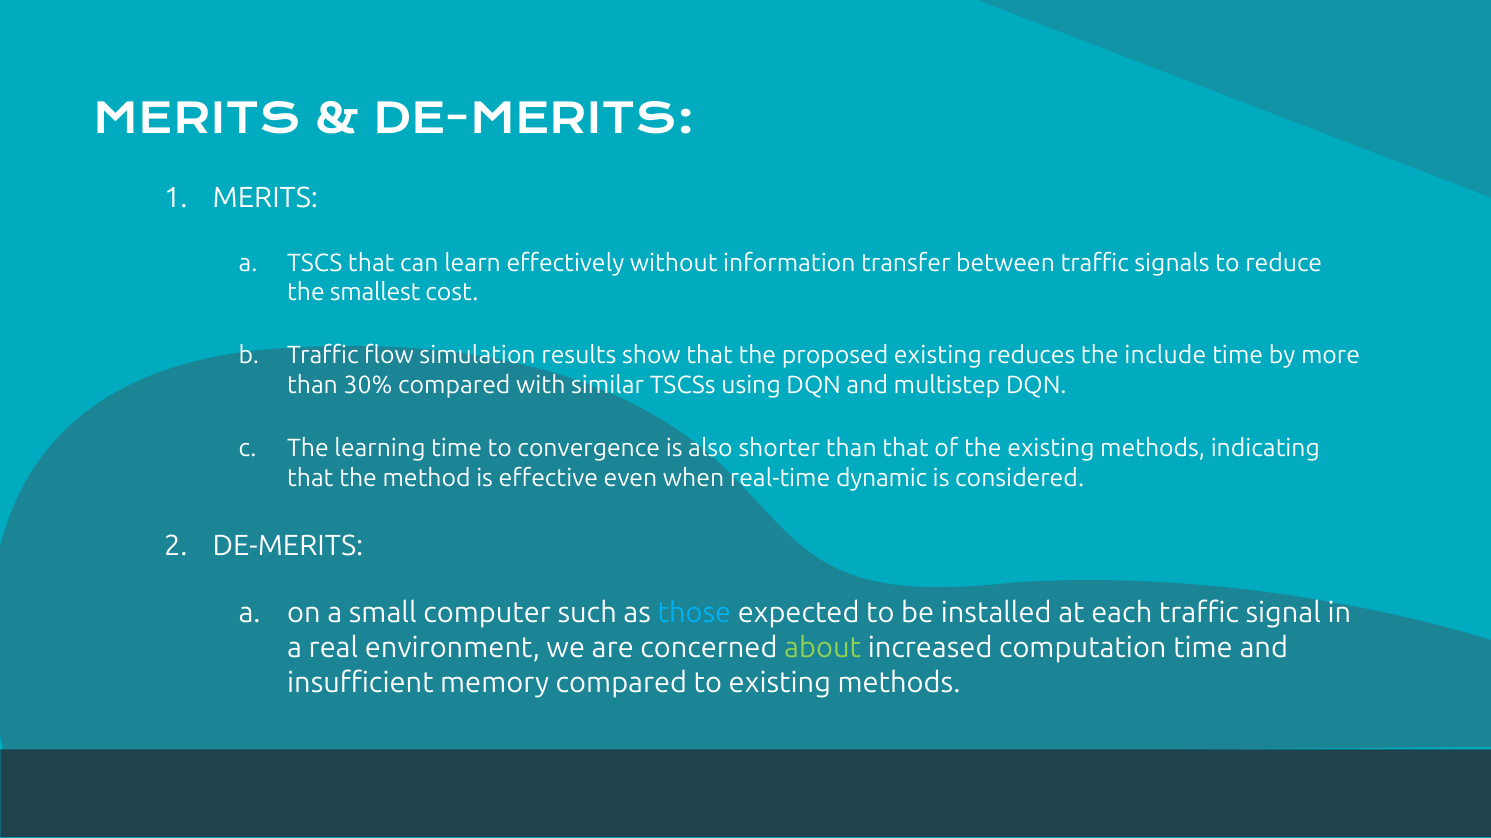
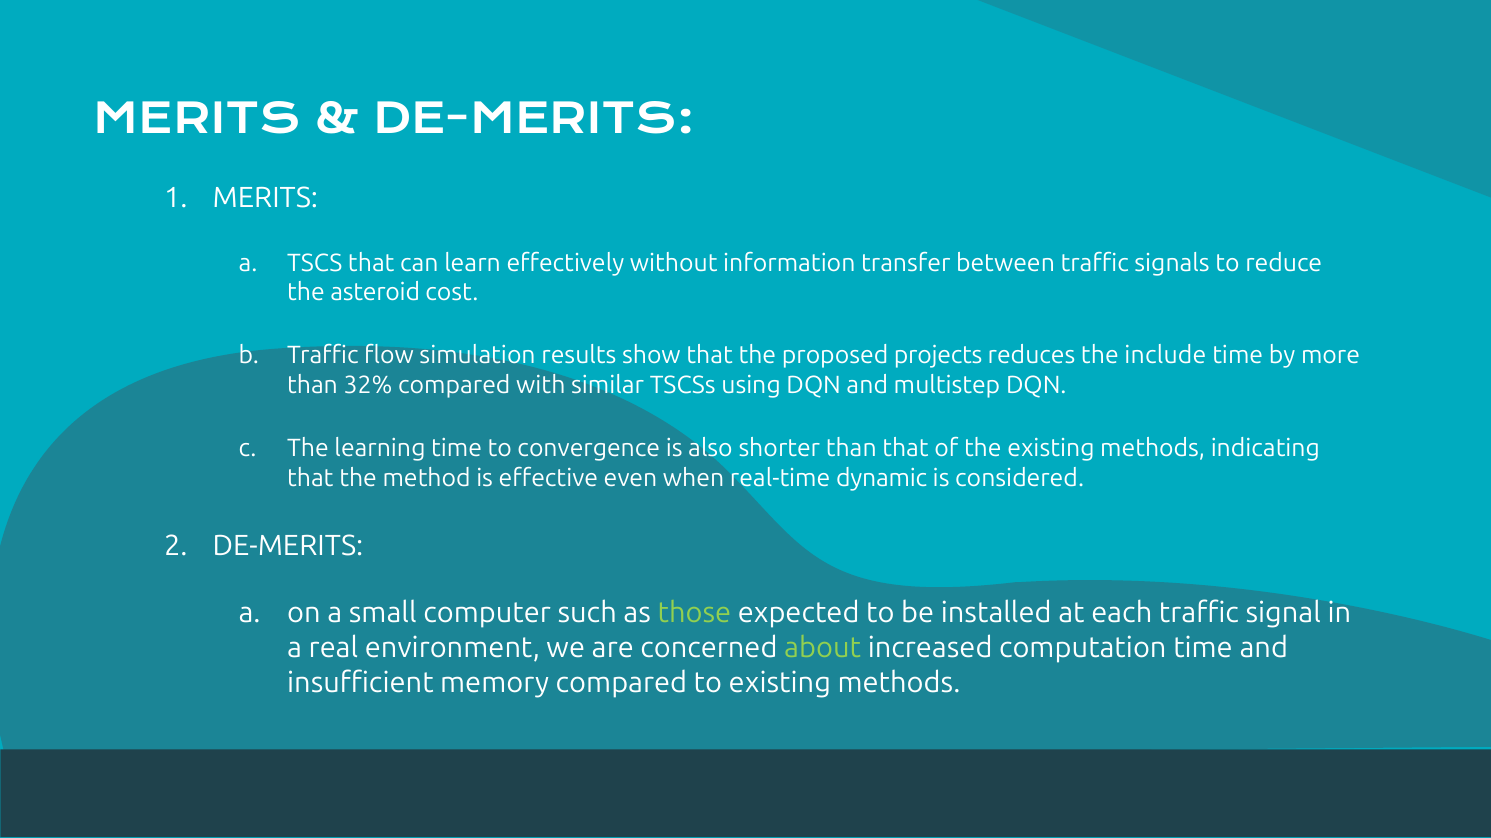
smallest: smallest -> asteroid (375, 293)
proposed existing: existing -> projects (938, 356)
30%: 30% -> 32% (368, 386)
those colour: light blue -> light green (694, 614)
